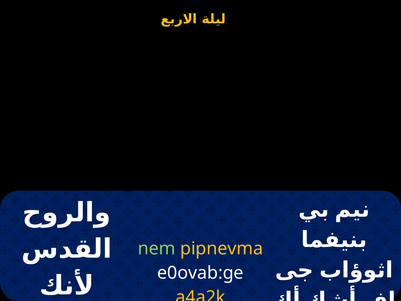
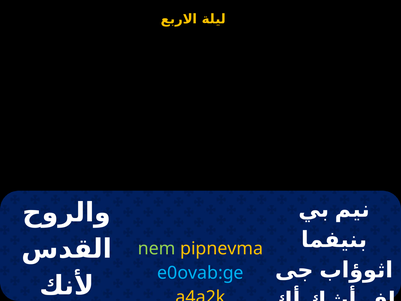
e0ovab:ge colour: white -> light blue (200, 273)
